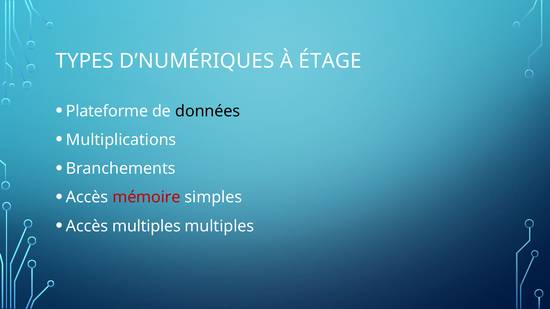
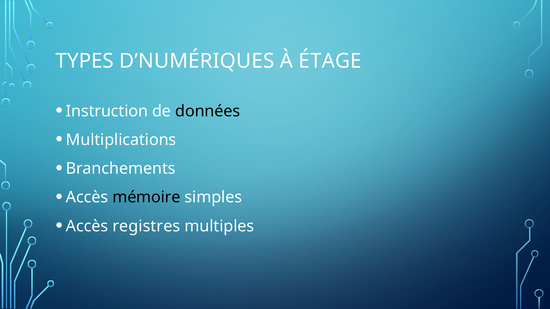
Plateforme: Plateforme -> Instruction (107, 111)
mémoire colour: red -> black (146, 198)
Accès multiples: multiples -> registres (146, 226)
